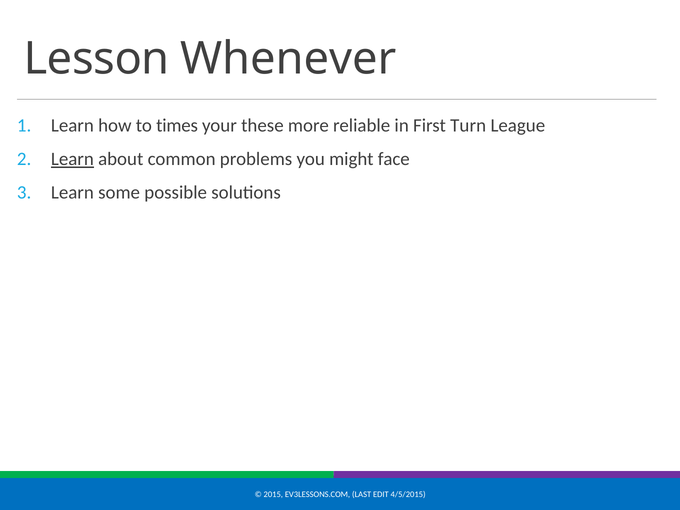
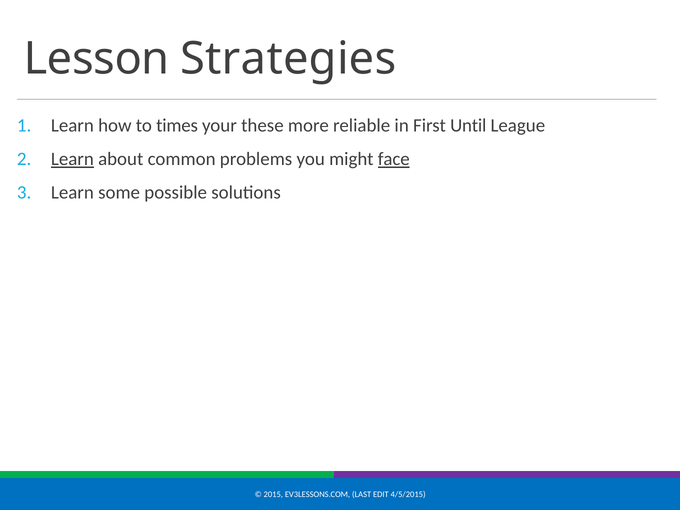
Whenever: Whenever -> Strategies (288, 59)
Turn: Turn -> Until (468, 125)
face underline: none -> present (394, 159)
